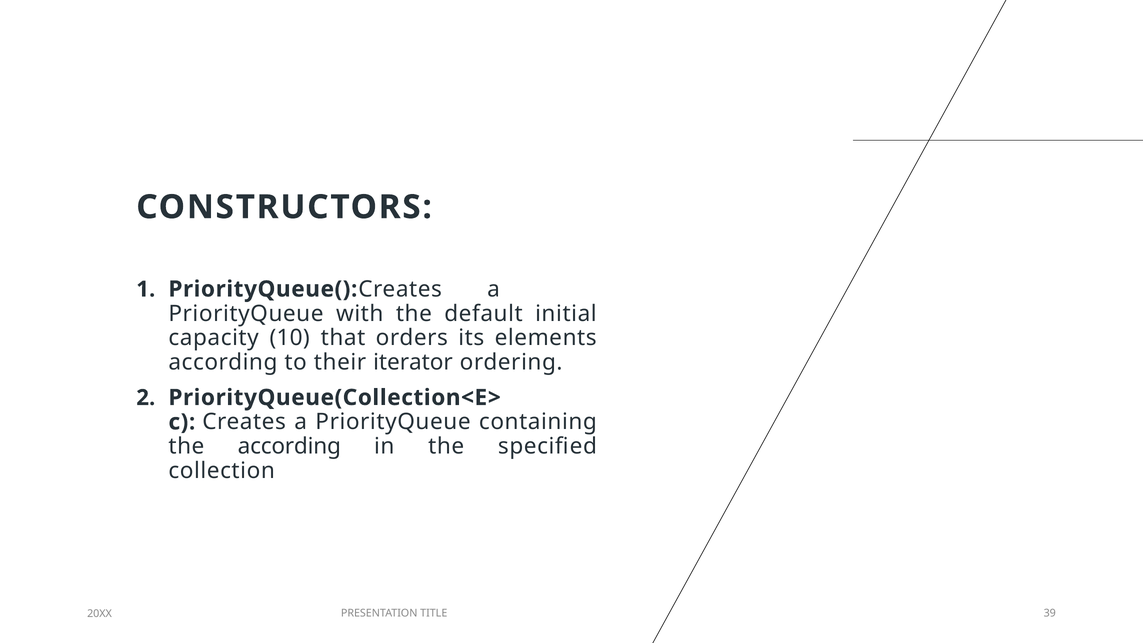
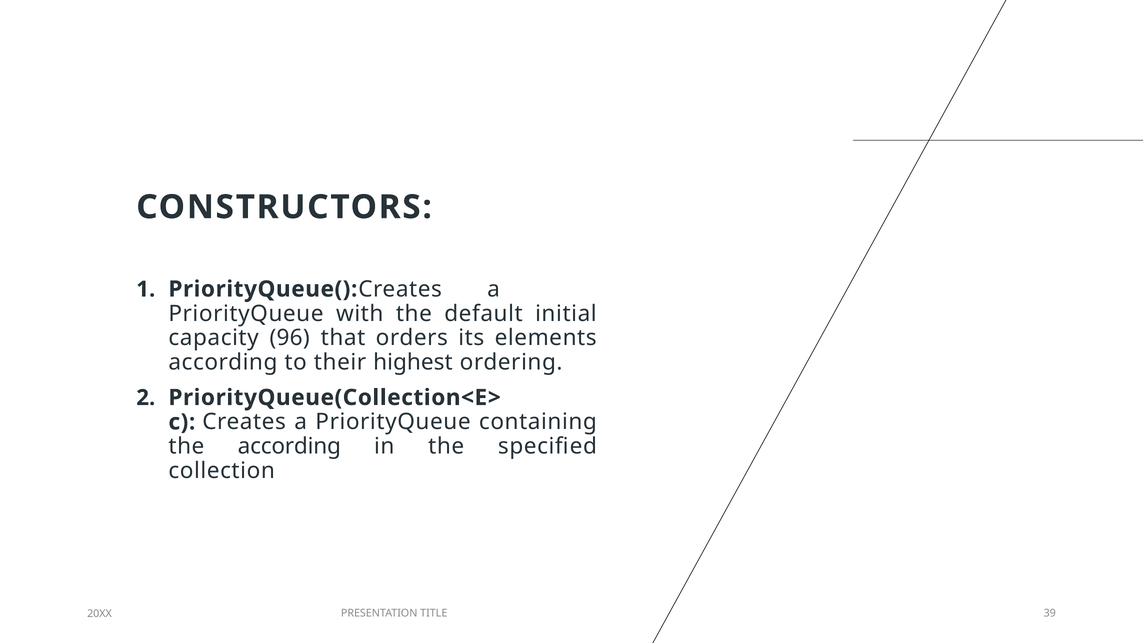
10: 10 -> 96 (290, 338)
iterator: iterator -> highest (413, 362)
